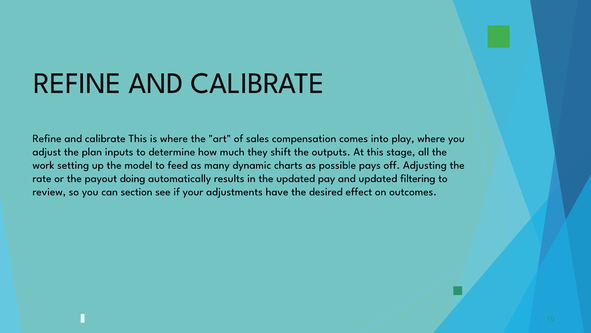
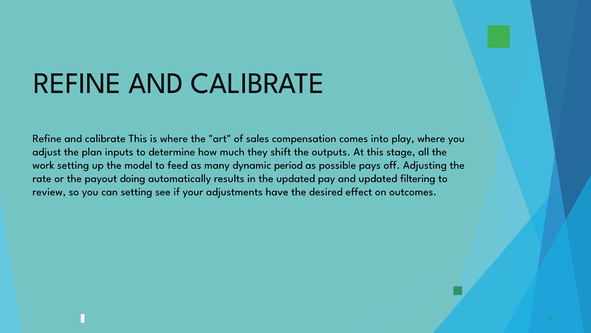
charts: charts -> period (288, 165)
can section: section -> setting (137, 191)
